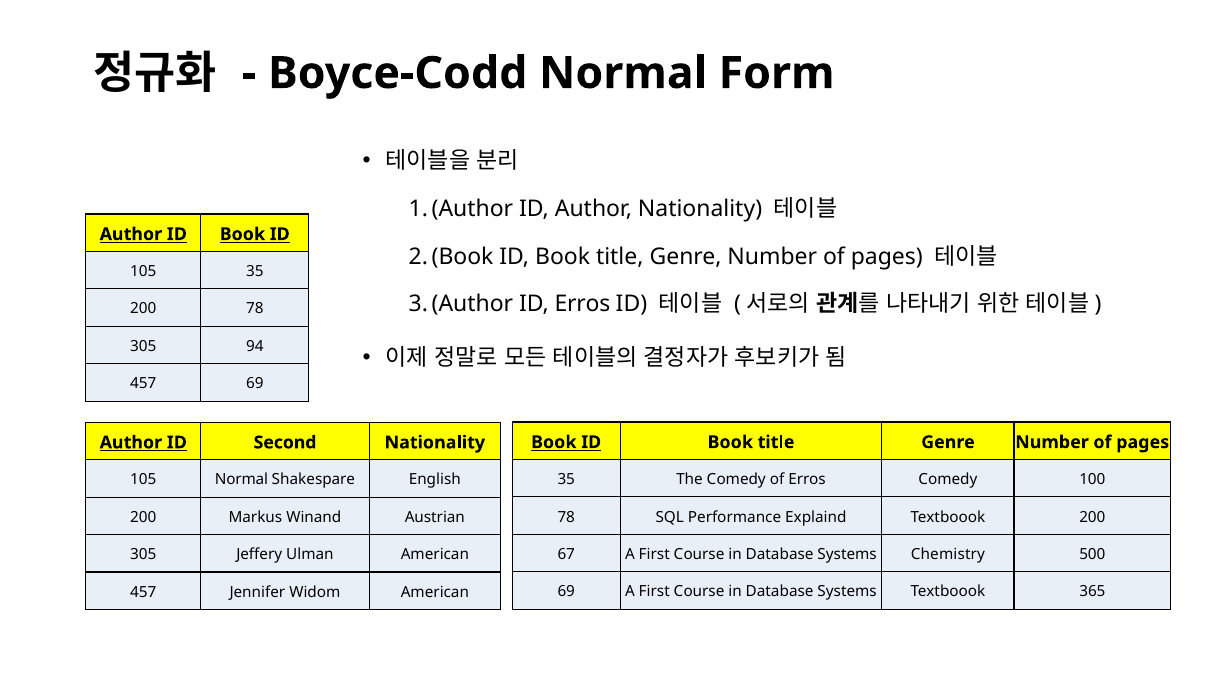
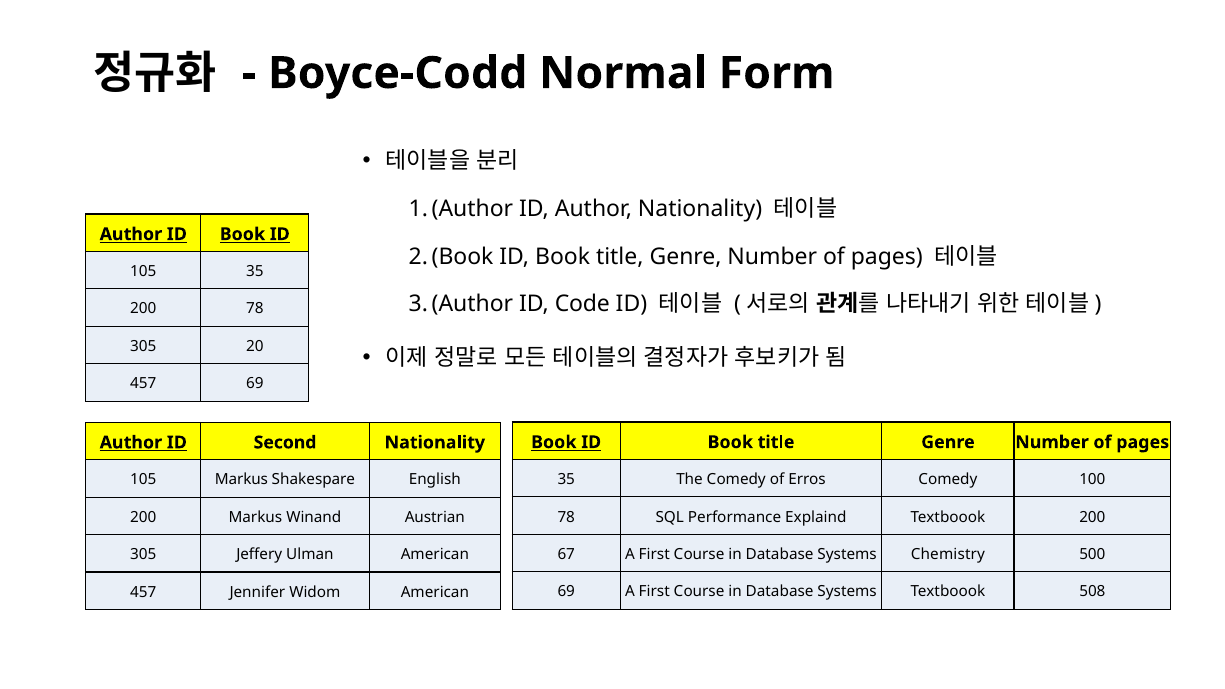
ID Erros: Erros -> Code (582, 304)
94: 94 -> 20 (255, 346)
105 Normal: Normal -> Markus (241, 480)
365: 365 -> 508 (1092, 592)
